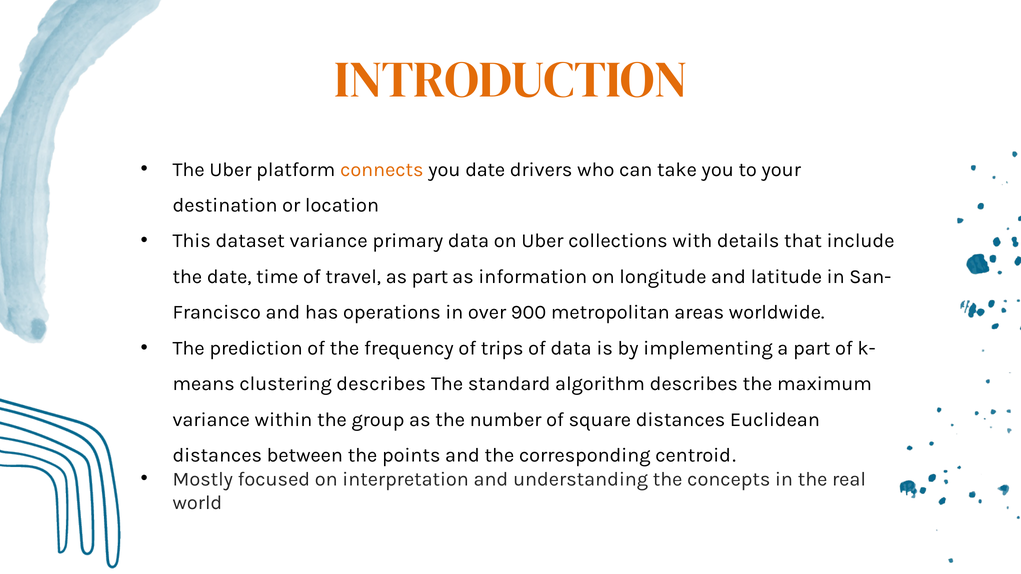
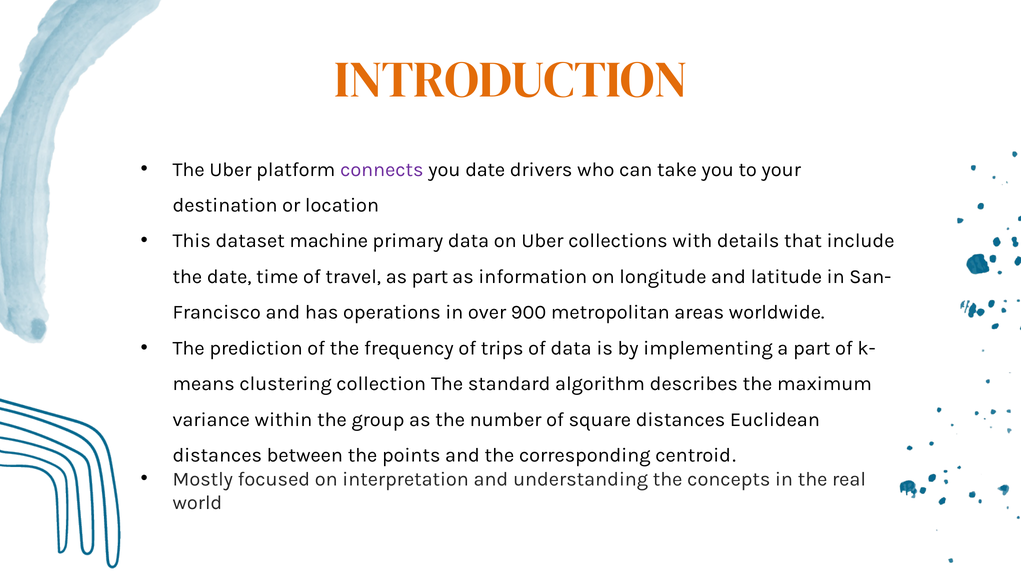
connects colour: orange -> purple (382, 170)
dataset variance: variance -> machine (329, 241)
clustering describes: describes -> collection (381, 384)
